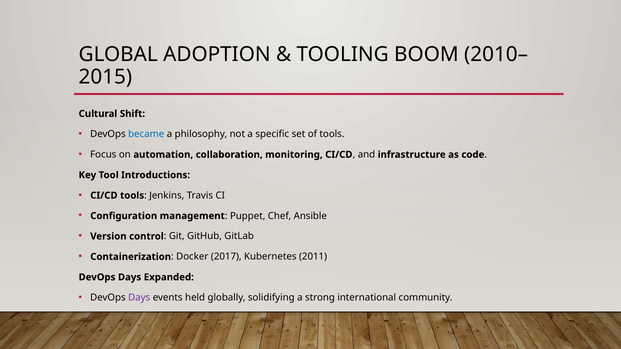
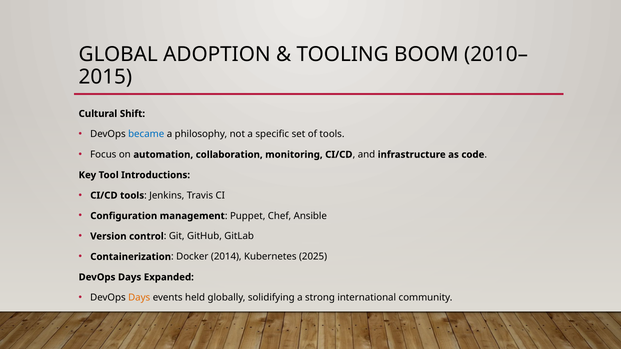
2017: 2017 -> 2014 (226, 257)
2011: 2011 -> 2025 (313, 257)
Days colour: purple -> orange (139, 298)
